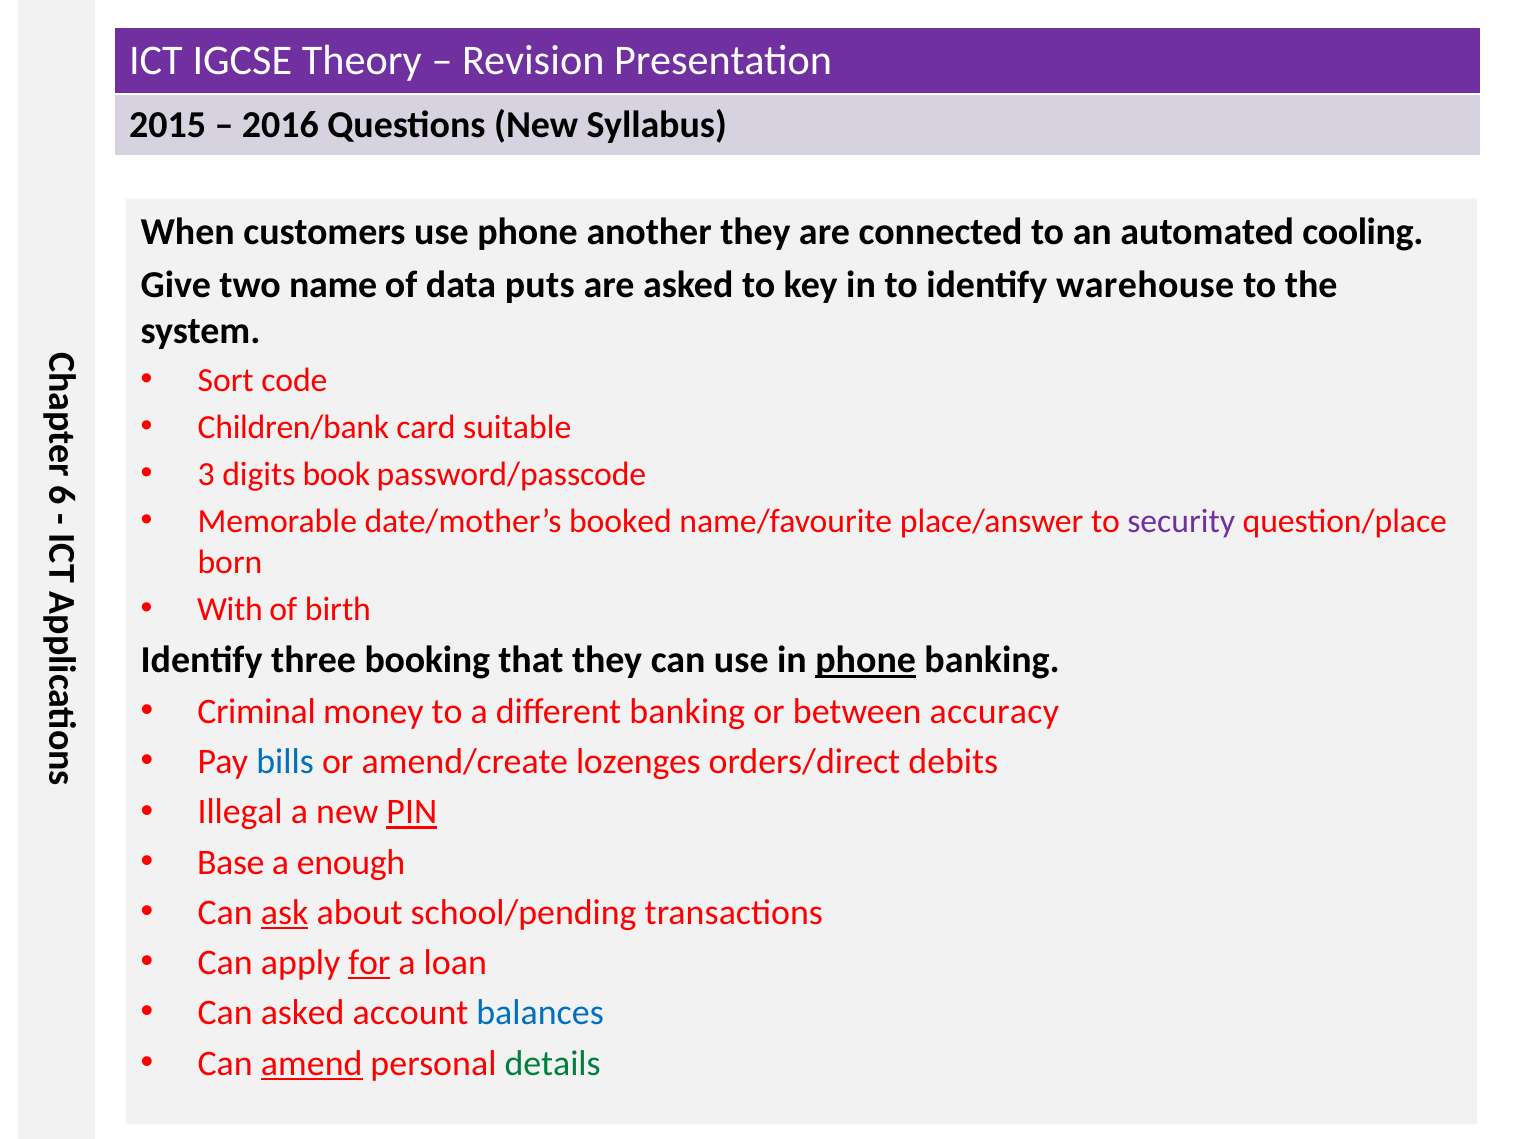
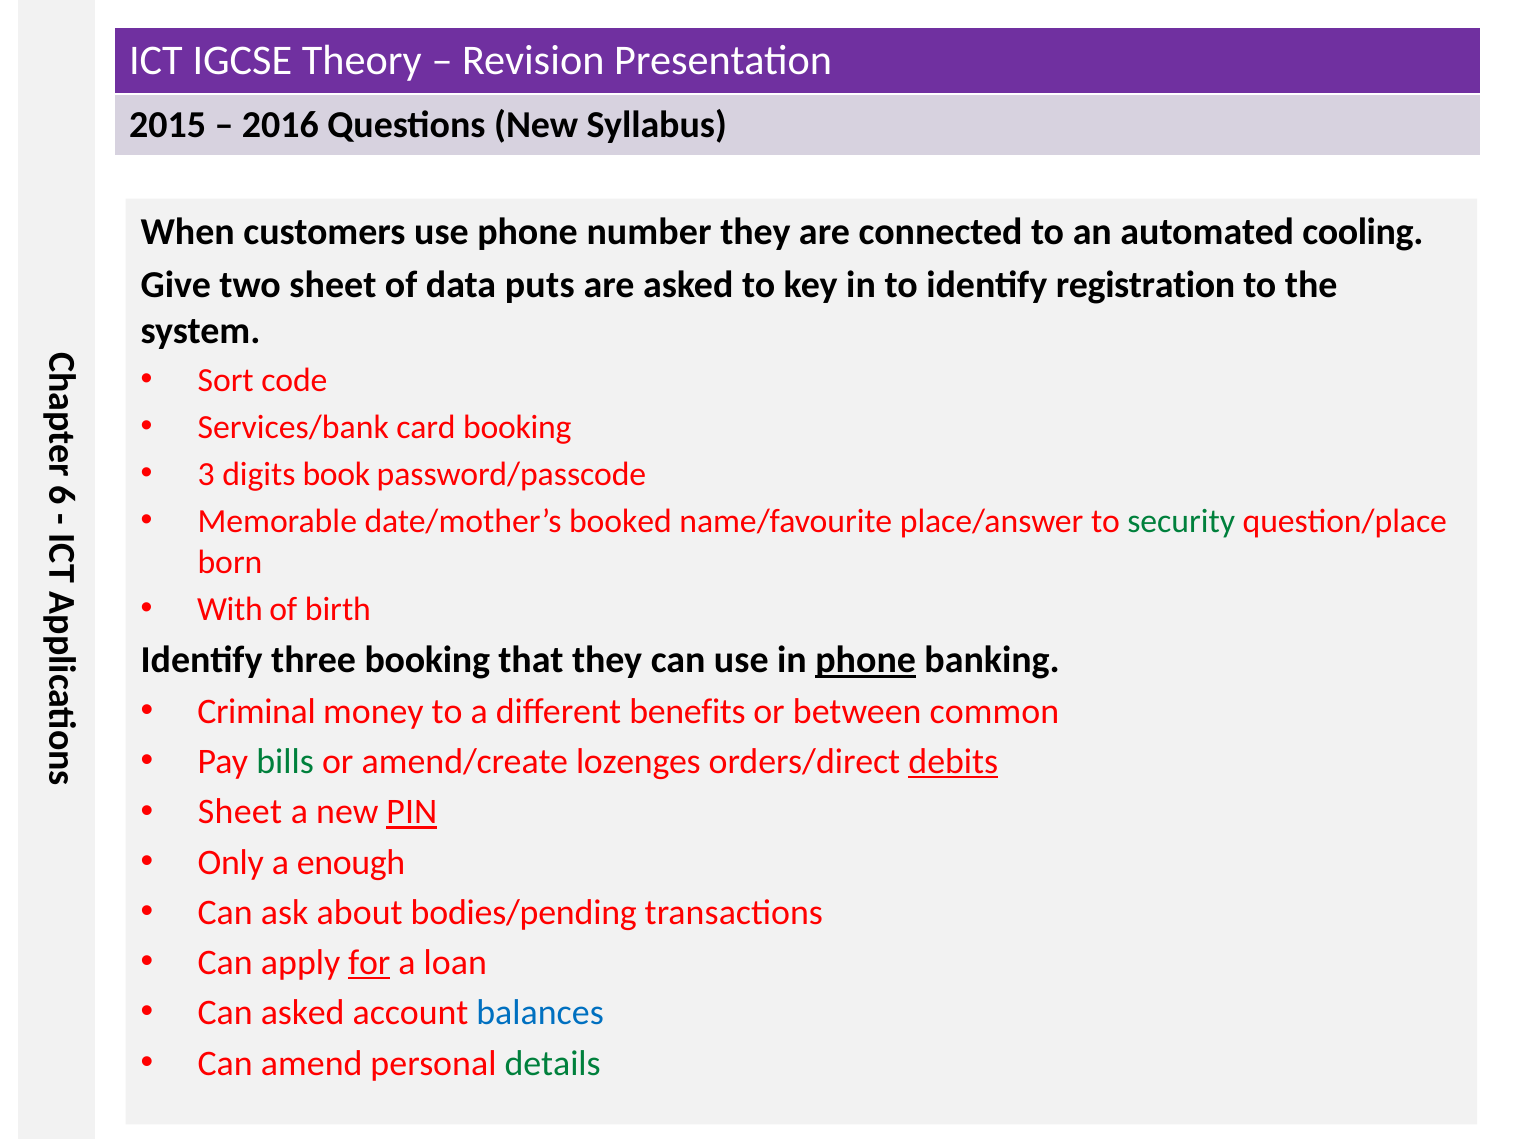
another: another -> number (649, 232)
two name: name -> sheet (333, 285)
warehouse: warehouse -> registration (1146, 285)
Children/bank: Children/bank -> Services/bank (293, 427)
card suitable: suitable -> booking (517, 427)
security colour: purple -> green (1181, 522)
different banking: banking -> benefits (688, 712)
accuracy: accuracy -> common (994, 712)
bills colour: blue -> green (285, 762)
debits underline: none -> present (953, 762)
Illegal: Illegal -> Sheet (240, 812)
Base: Base -> Only (231, 862)
ask underline: present -> none (285, 913)
school/pending: school/pending -> bodies/pending (524, 913)
amend underline: present -> none (312, 1063)
